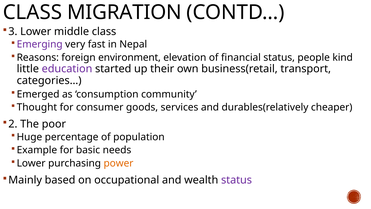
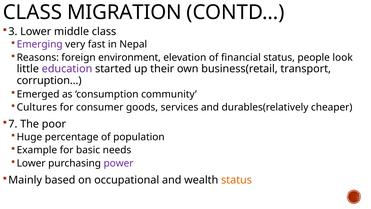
kind: kind -> look (343, 58)
categories…: categories… -> corruption… (49, 80)
Thought: Thought -> Cultures (37, 107)
2: 2 -> 7 (13, 124)
power colour: orange -> purple (119, 163)
status colour: purple -> orange (237, 180)
